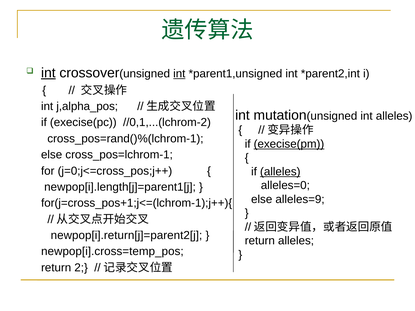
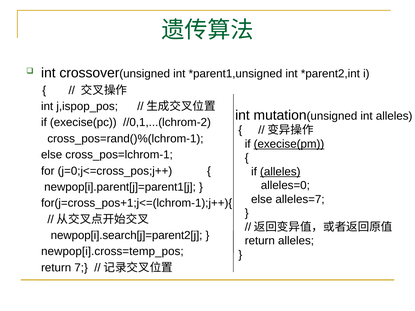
int underline: present -> none (48, 73)
int underline: present -> none (179, 74)
j,alpha_pos: j,alpha_pos -> j,ispop_pos (87, 106)
newpop[i].length[j]=parent1[j: newpop[i].length[j]=parent1[j -> newpop[i].parent[j]=parent1[j (120, 187)
alleles=9: alleles=9 -> alleles=7 (300, 199)
newpop[i].return[j]=parent2[j: newpop[i].return[j]=parent2[j -> newpop[i].search[j]=parent2[j (127, 236)
2: 2 -> 7 (81, 268)
